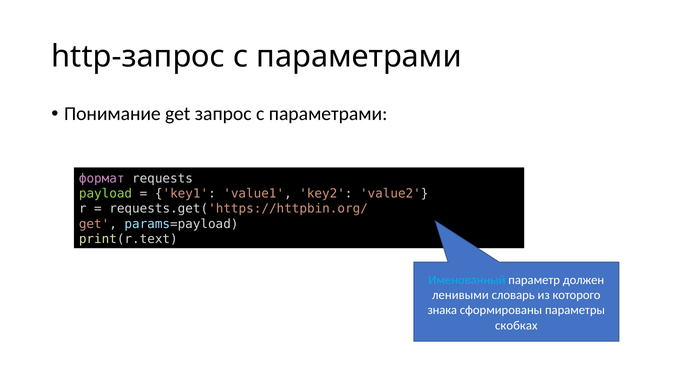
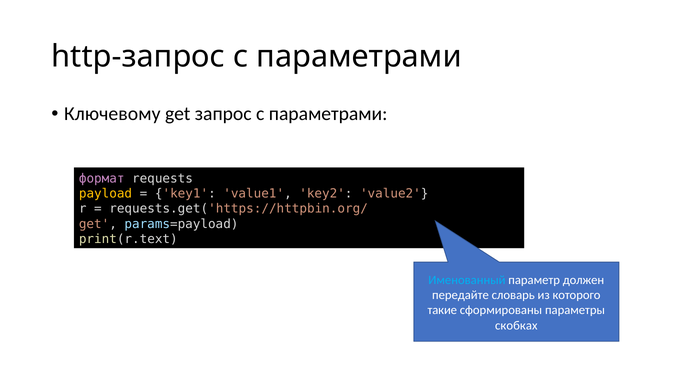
Понимание: Понимание -> Ключевому (112, 114)
payload colour: light green -> yellow (105, 194)
ленивыми: ленивыми -> передайте (460, 295)
знака: знака -> такие (442, 310)
